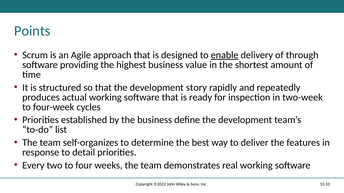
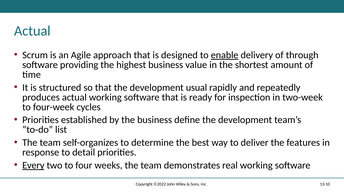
Points: Points -> Actual (32, 31)
story: story -> usual (197, 88)
Every underline: none -> present (33, 166)
